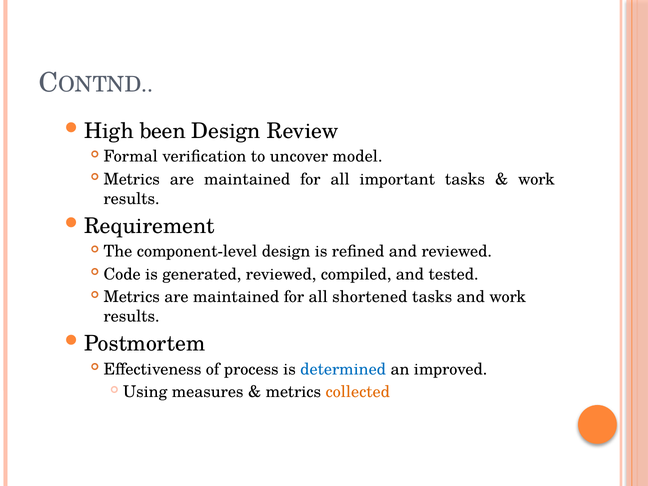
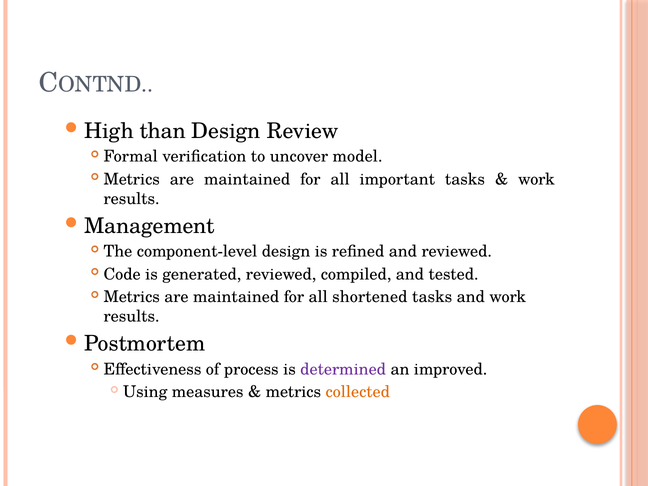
been: been -> than (163, 131)
Requirement: Requirement -> Management (150, 226)
determined colour: blue -> purple (343, 369)
